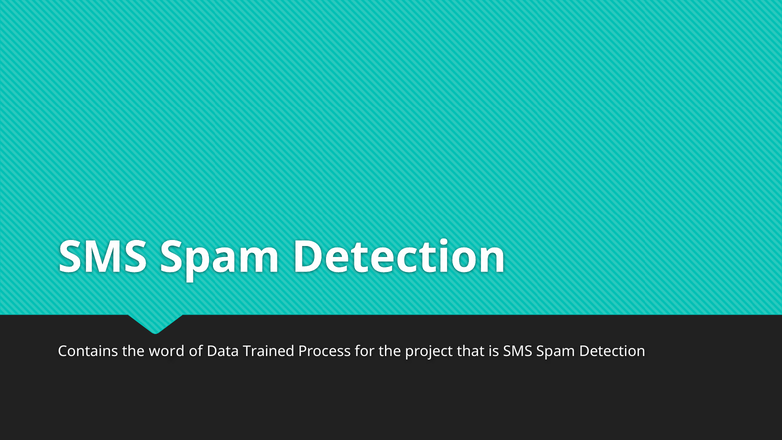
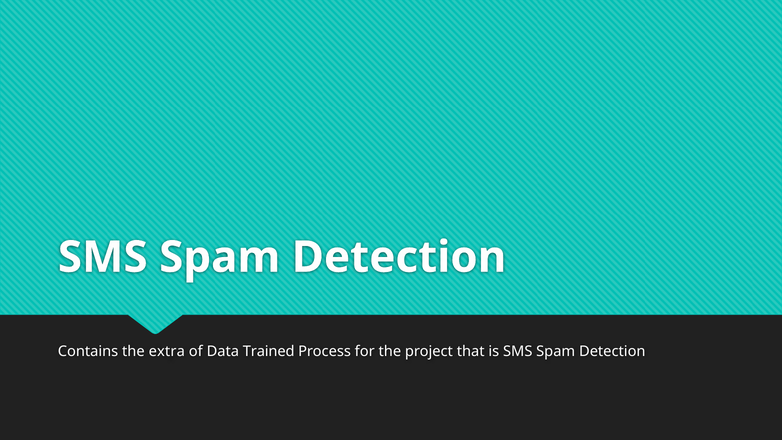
word: word -> extra (167, 351)
